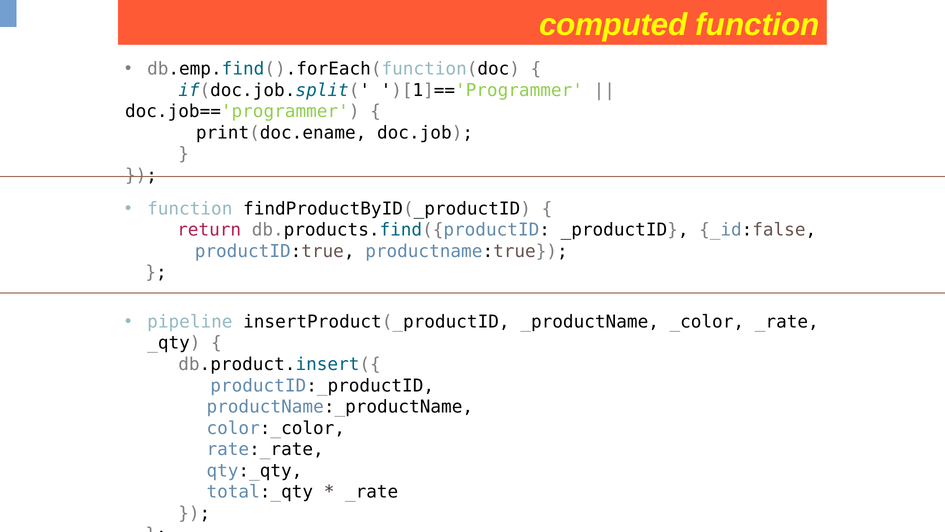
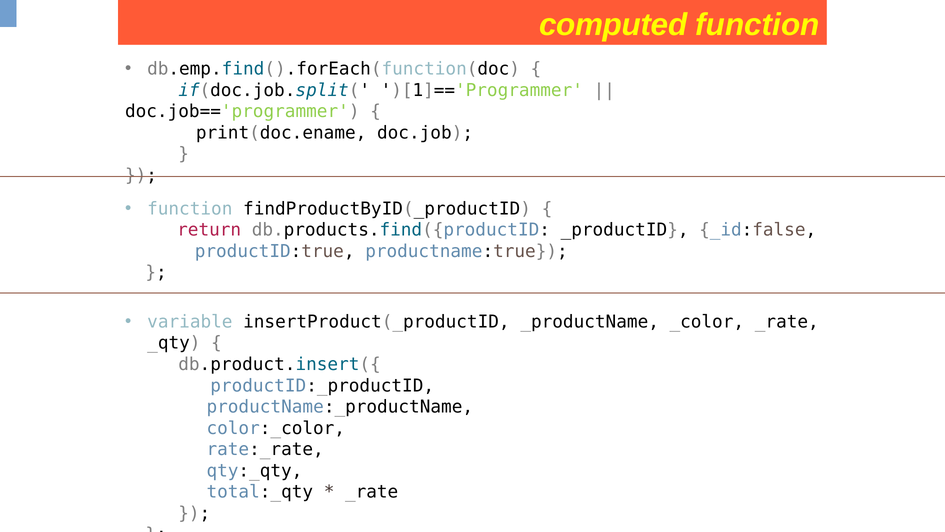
pipeline: pipeline -> variable (190, 322)
